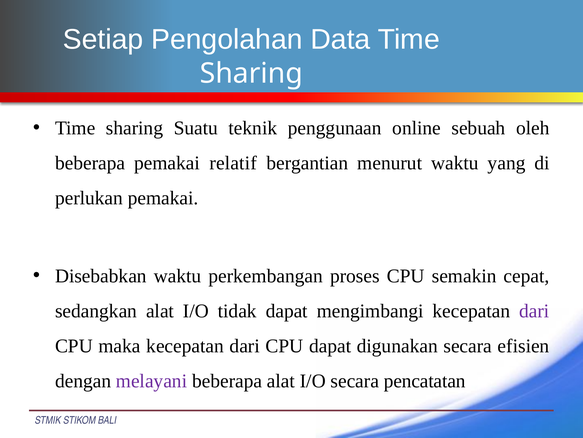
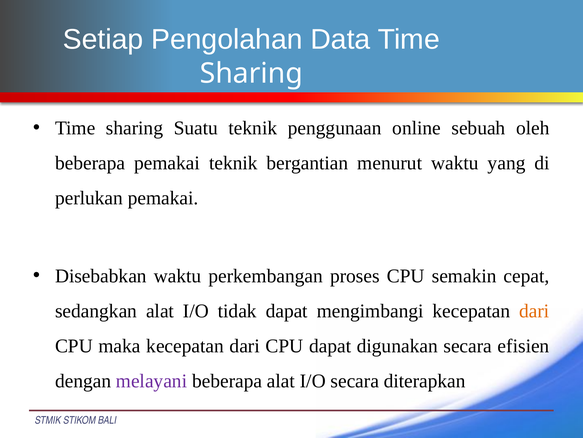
pemakai relatif: relatif -> teknik (233, 163)
dari colour: purple -> orange (534, 310)
pencatatan: pencatatan -> diterapkan (425, 380)
